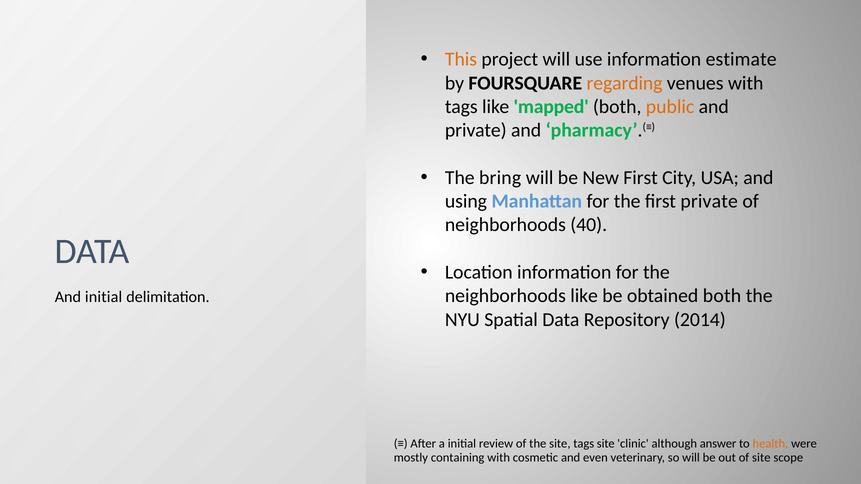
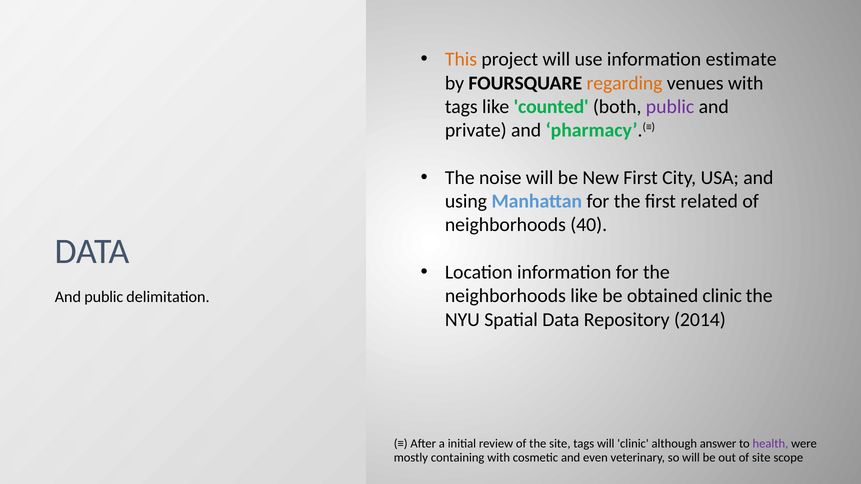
mapped: mapped -> counted (551, 107)
public colour: orange -> purple (670, 107)
bring: bring -> noise (500, 178)
first private: private -> related (709, 201)
obtained both: both -> clinic (722, 296)
And initial: initial -> public (104, 297)
tags site: site -> will (606, 444)
health colour: orange -> purple (770, 444)
